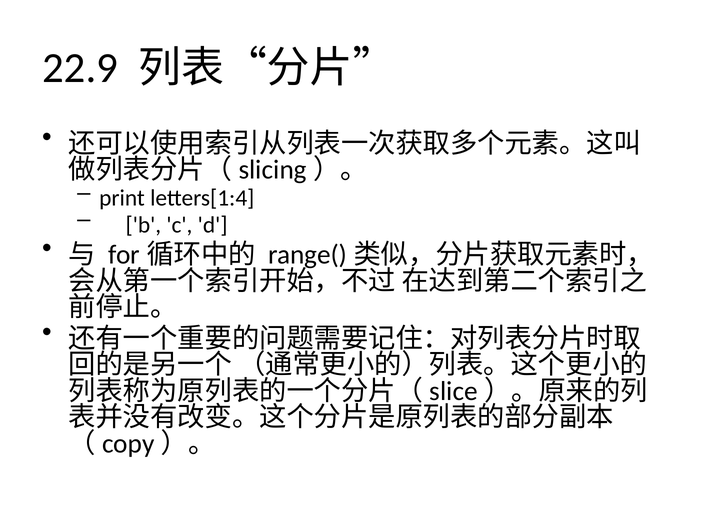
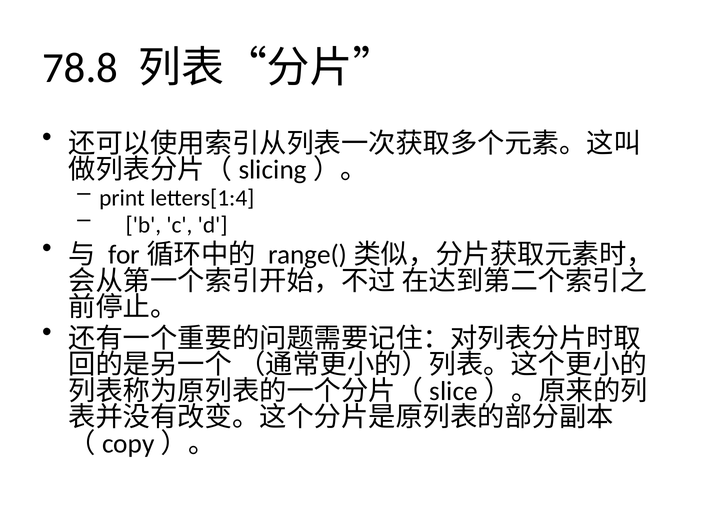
22.9: 22.9 -> 78.8 (80, 68)
